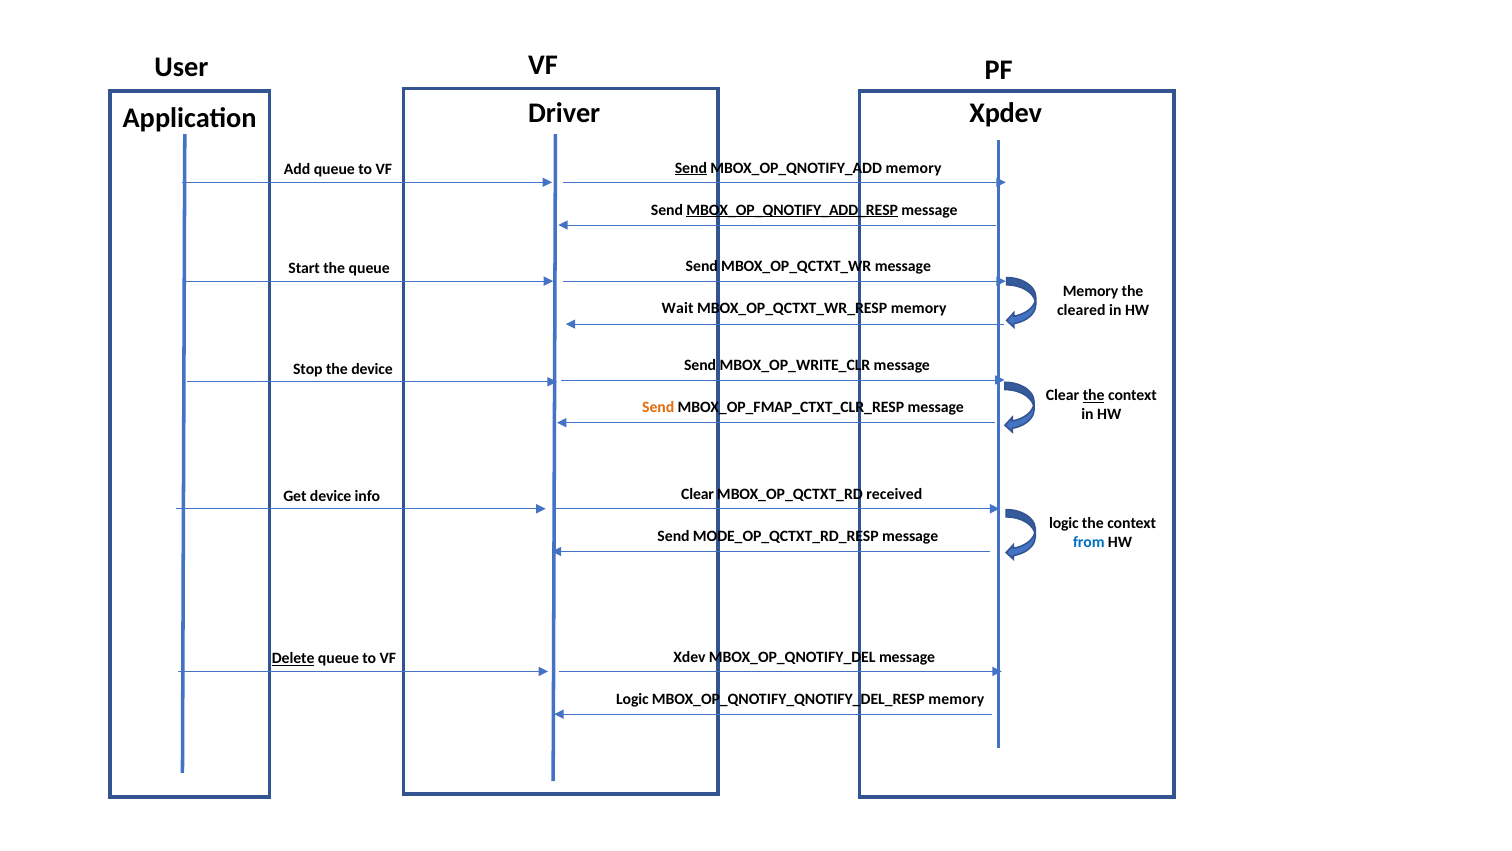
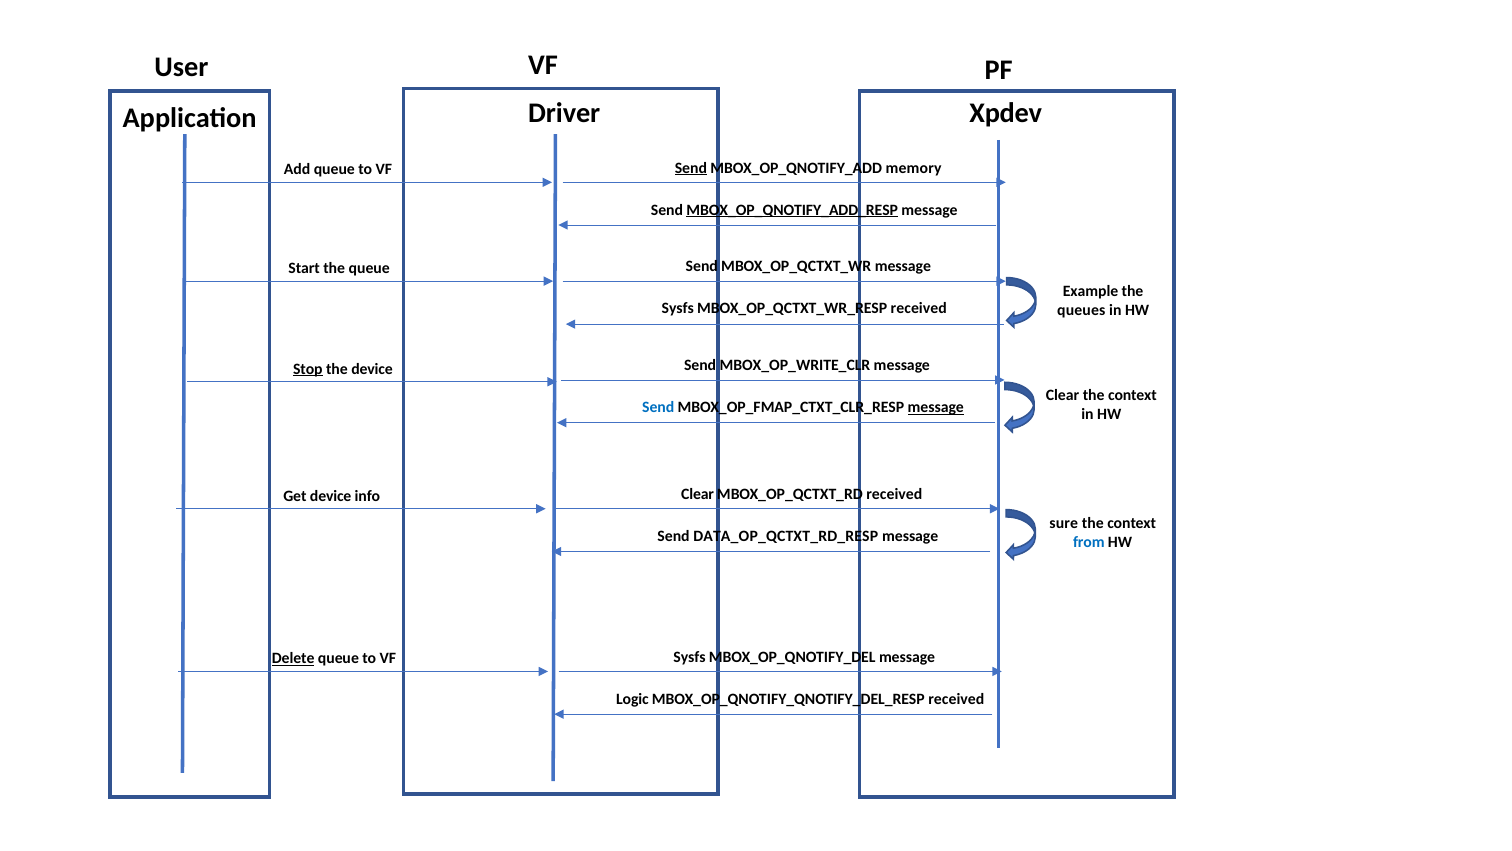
Memory: Memory -> Example (1091, 291)
Wait: Wait -> Sysfs (678, 309)
MBOX_OP_QCTXT_WR_RESP memory: memory -> received (919, 309)
cleared: cleared -> queues (1081, 310)
Stop underline: none -> present (308, 369)
the underline: present -> none (1094, 395)
Send colour: orange -> blue (658, 407)
message underline: none -> present (936, 407)
logic: logic -> sure (1064, 523)
MODE_OP_QCTXT_RD_RESP: MODE_OP_QCTXT_RD_RESP -> DATA_OP_QCTXT_RD_RESP (786, 536)
VF Xdev: Xdev -> Sysfs (689, 657)
MBOX_OP_QNOTIFY_QNOTIFY_DEL_RESP memory: memory -> received (956, 699)
